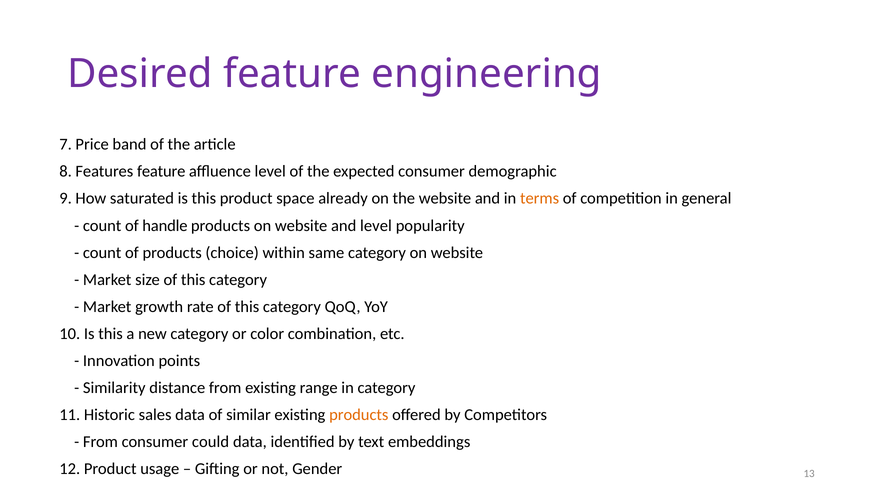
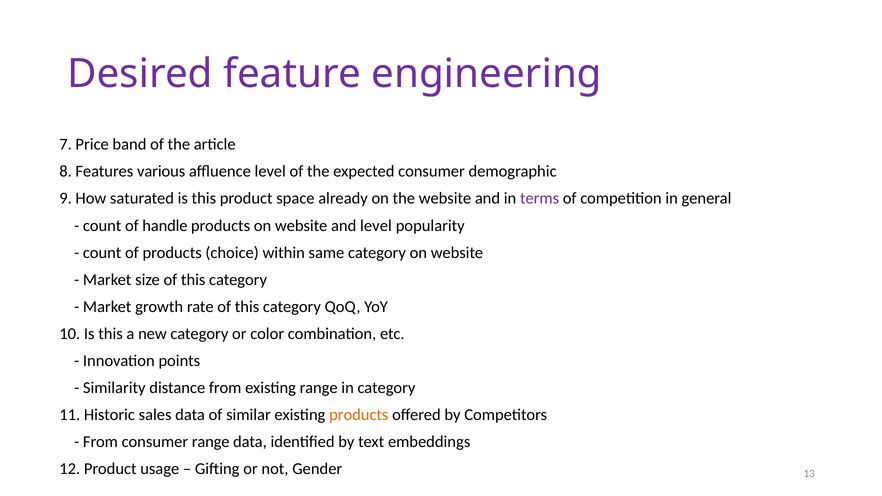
Features feature: feature -> various (161, 172)
terms colour: orange -> purple (540, 199)
consumer could: could -> range (211, 442)
